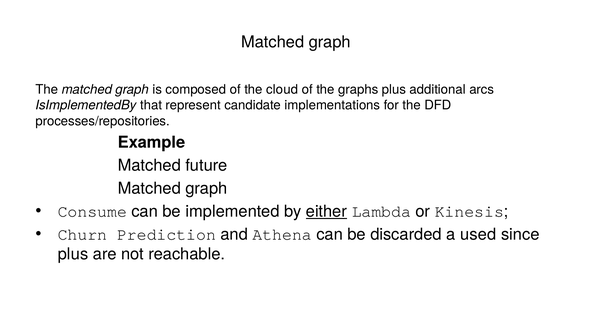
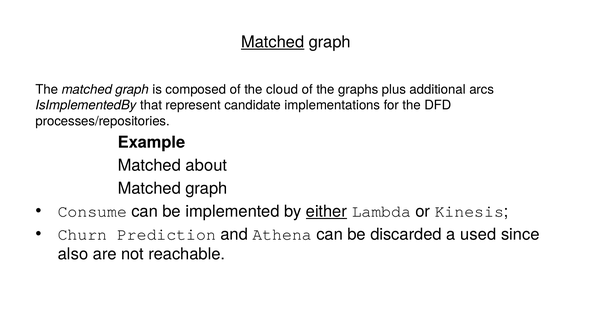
Matched underline: none -> present (273, 42)
future: future -> about (206, 165)
plus: plus -> also (73, 254)
